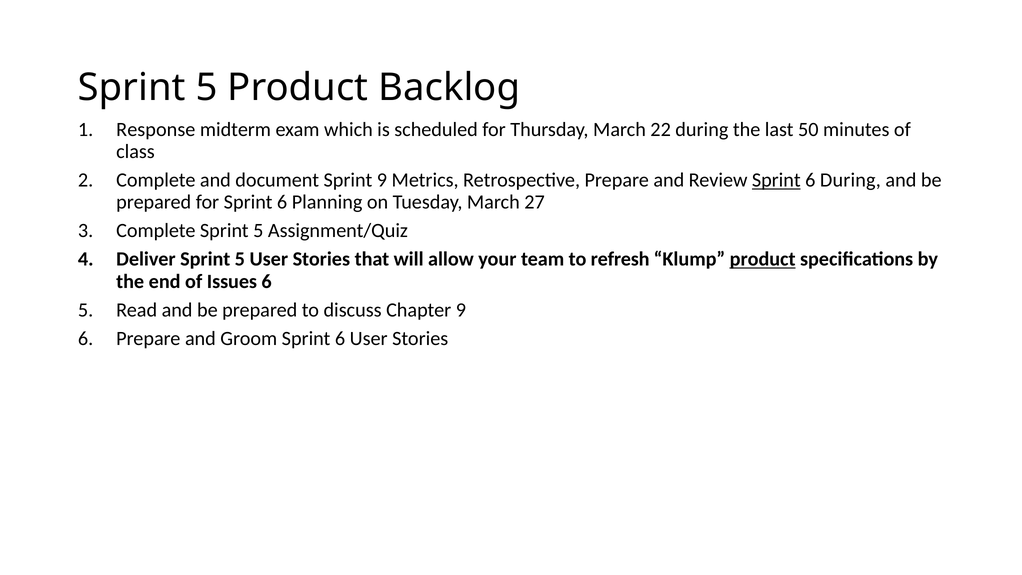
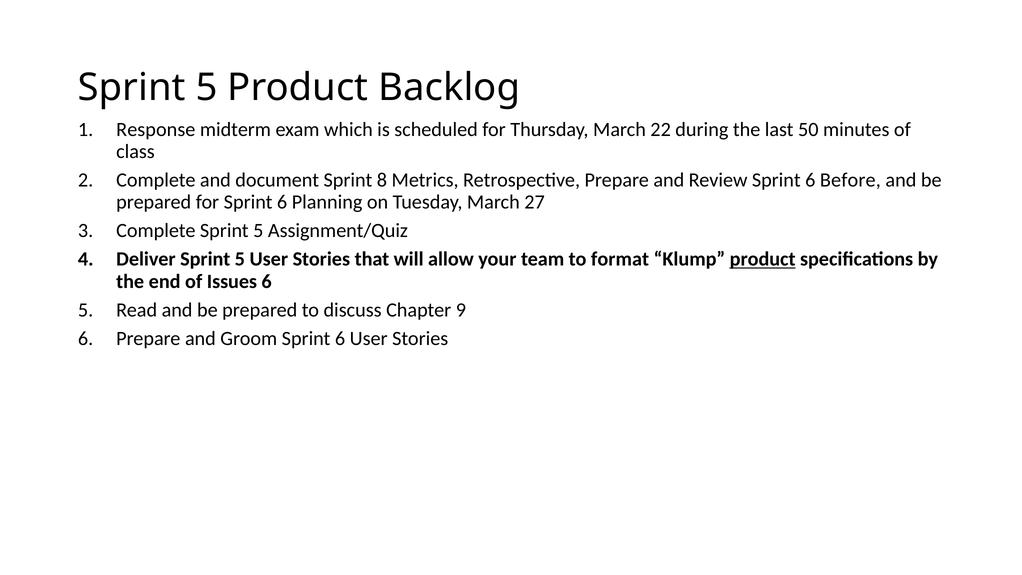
Sprint 9: 9 -> 8 (382, 180)
Sprint underline: present -> none (776, 180)
6 During: During -> Before (850, 180)
refresh: refresh -> format (620, 259)
